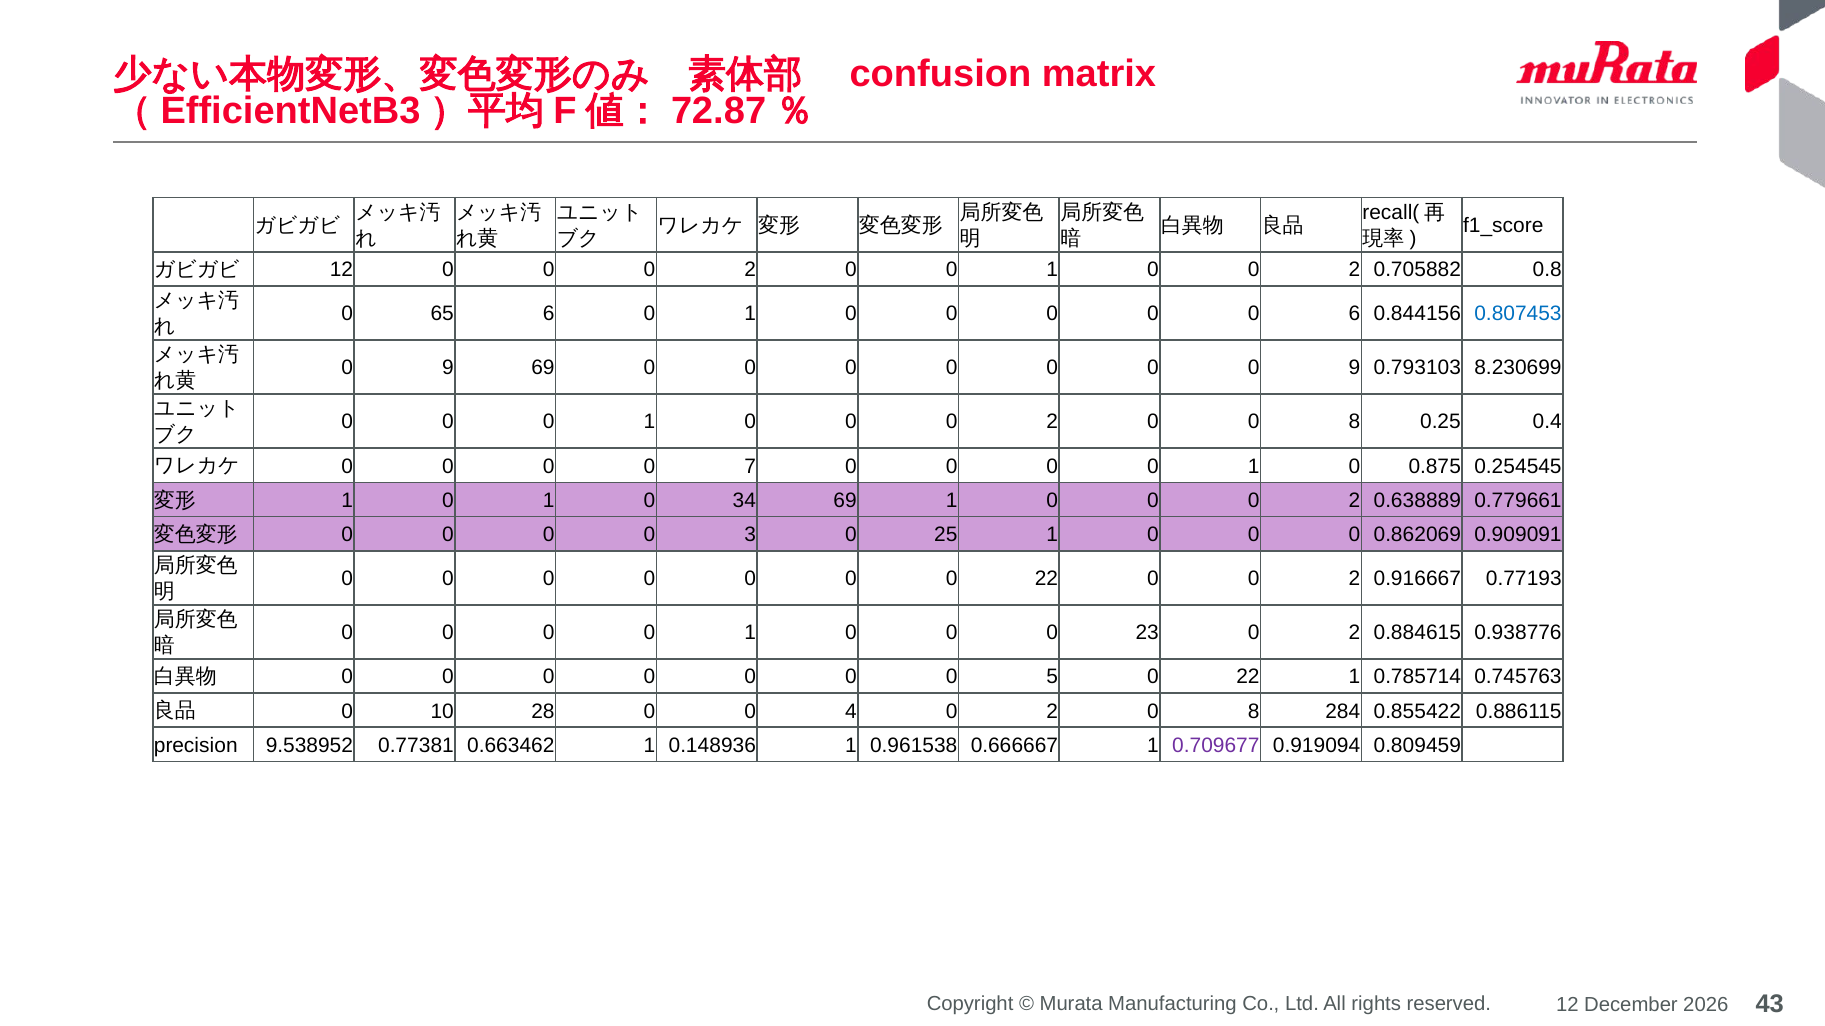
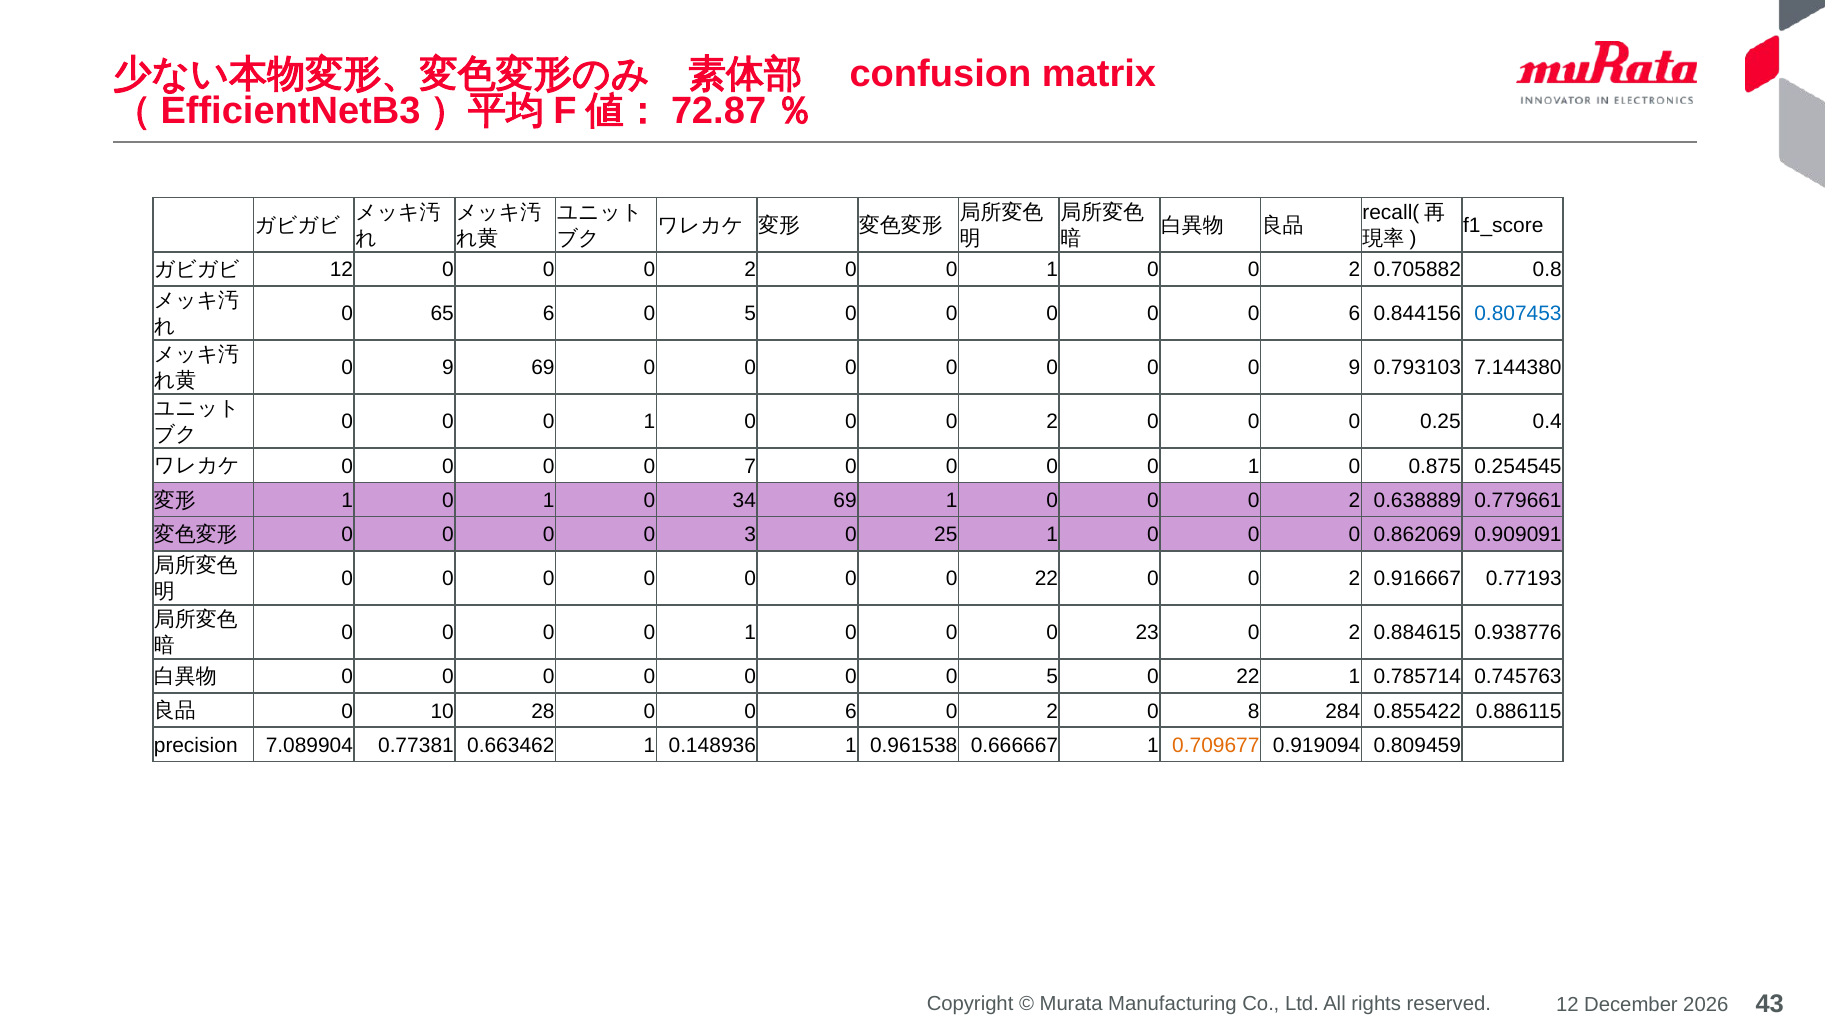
6 0 1: 1 -> 5 (750, 314)
8.230699: 8.230699 -> 7.144380 (1518, 368)
2 0 0 8: 8 -> 0 (1354, 422)
28 0 0 4: 4 -> 6 (851, 712)
9.538952: 9.538952 -> 7.089904 (309, 746)
0.709677 colour: purple -> orange (1216, 746)
